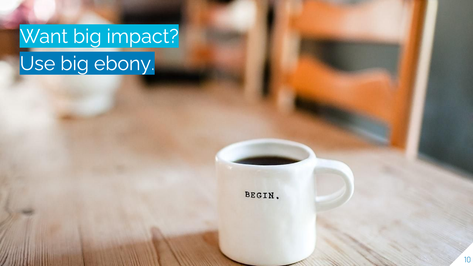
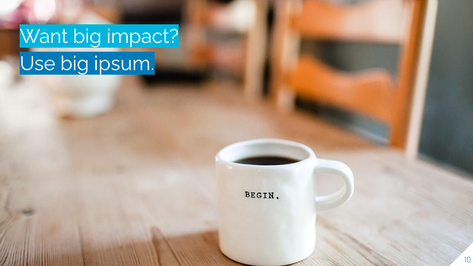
ebony: ebony -> ipsum (124, 64)
